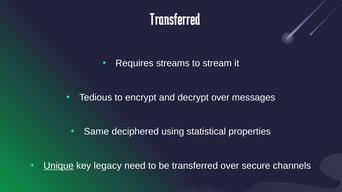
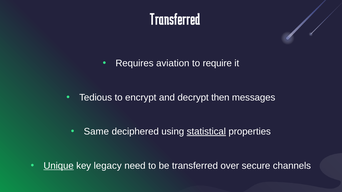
streams: streams -> aviation (173, 63)
stream: stream -> require (217, 63)
decrypt over: over -> then (220, 98)
statistical underline: none -> present (206, 132)
